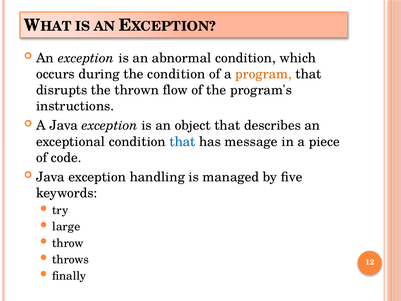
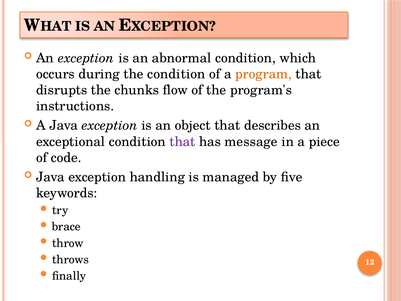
thrown: thrown -> chunks (137, 90)
that colour: blue -> purple (182, 141)
large: large -> brace (66, 227)
